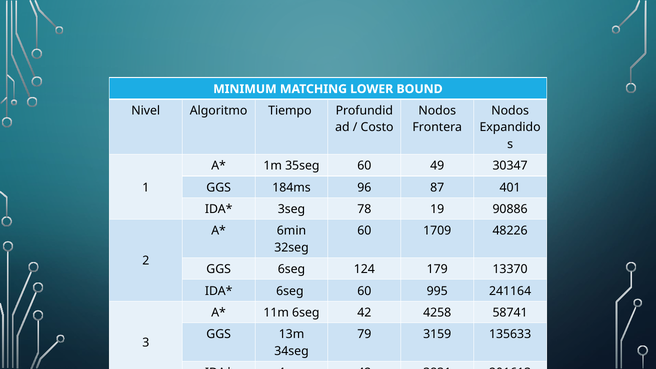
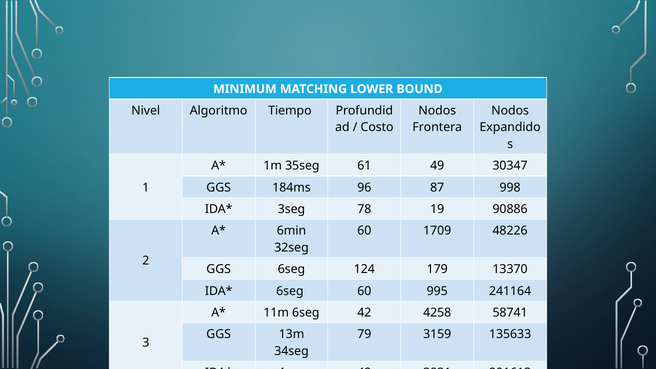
35seg 60: 60 -> 61 (364, 166)
401: 401 -> 998 (510, 188)
